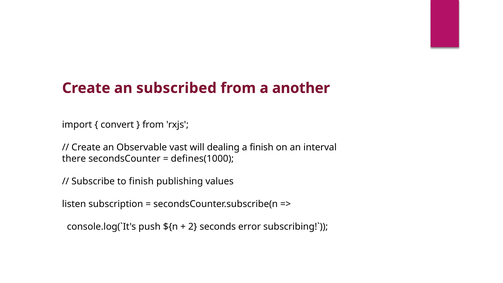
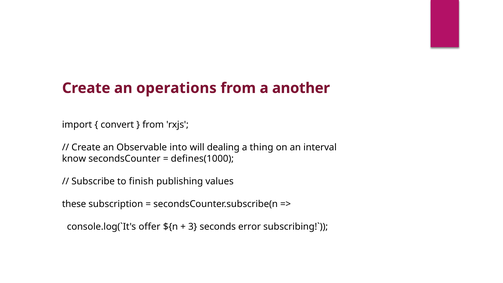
subscribed: subscribed -> operations (176, 88)
vast: vast -> into (178, 147)
a finish: finish -> thing (262, 147)
there: there -> know (74, 159)
listen: listen -> these (74, 204)
push: push -> offer (150, 227)
2: 2 -> 3 (193, 227)
